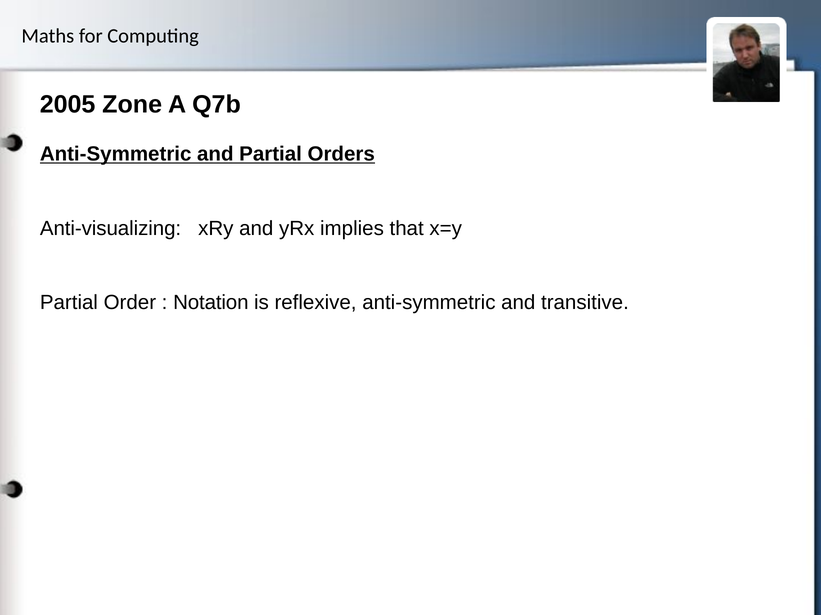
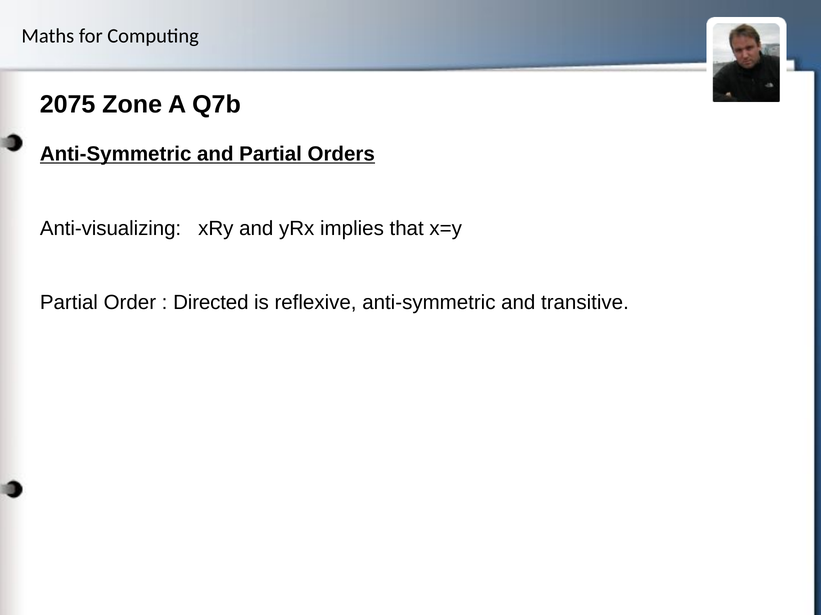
2005: 2005 -> 2075 (68, 104)
Notation: Notation -> Directed (211, 303)
